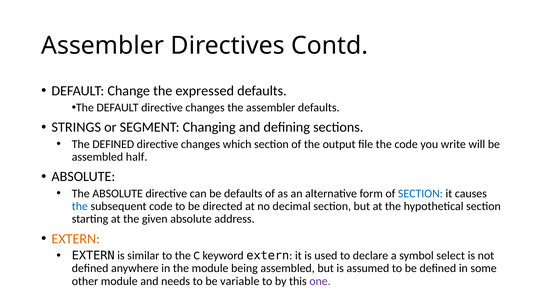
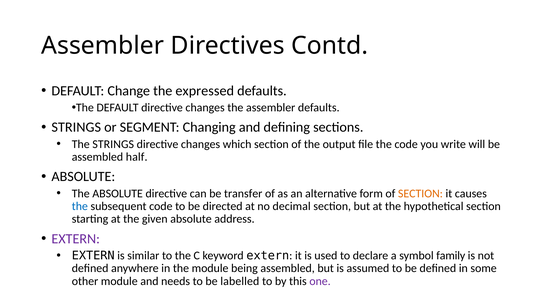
The DEFINED: DEFINED -> STRINGS (113, 144)
be defaults: defaults -> transfer (243, 193)
SECTION colour: blue -> orange (420, 193)
EXTERN colour: orange -> purple (76, 239)
select: select -> family (451, 255)
variable: variable -> labelled (240, 281)
